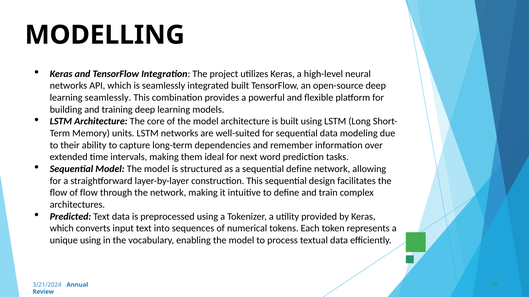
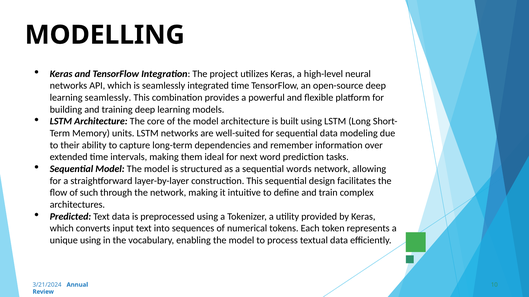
integrated built: built -> time (240, 86)
sequential define: define -> words (299, 169)
of flow: flow -> such (89, 193)
